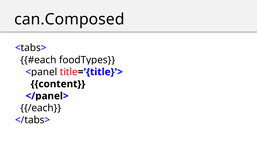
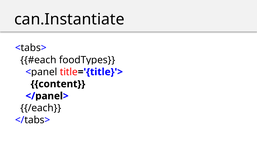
can.Composed: can.Composed -> can.Instantiate (69, 19)
